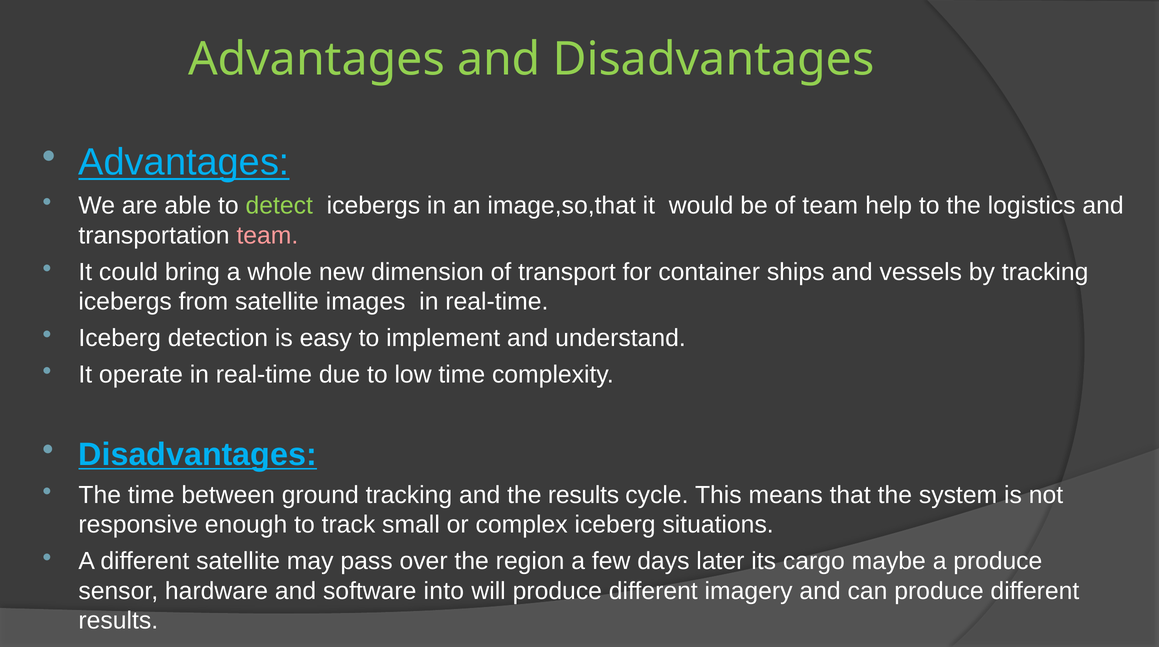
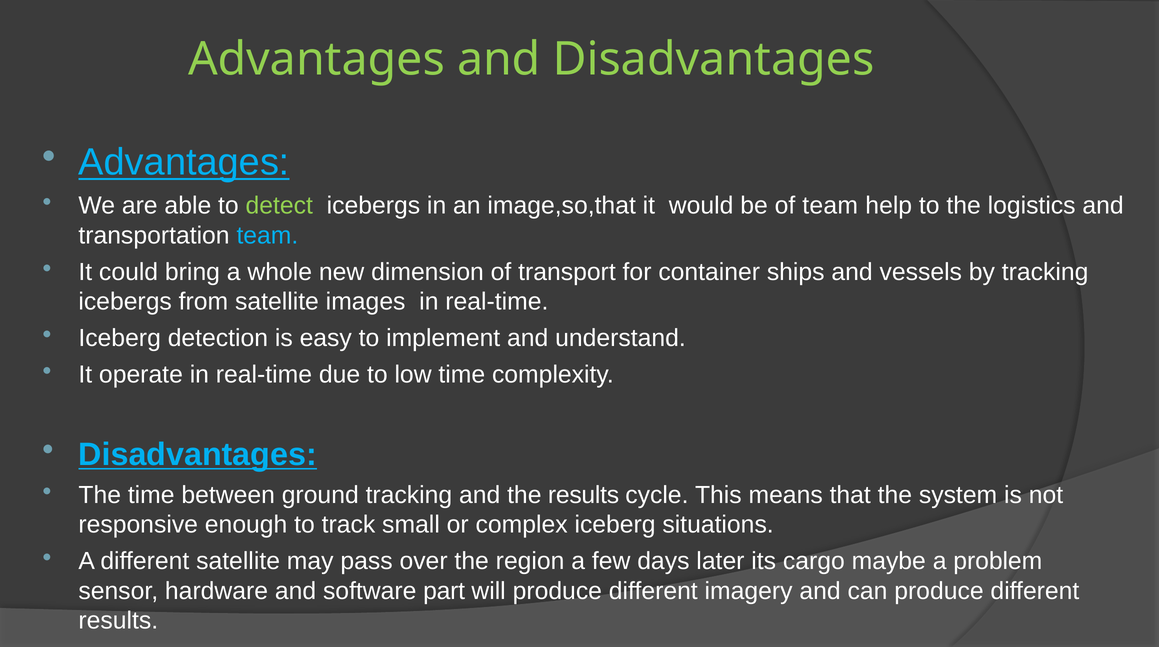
team colour: pink -> light blue (267, 235)
a produce: produce -> problem (998, 561)
into: into -> part (444, 591)
